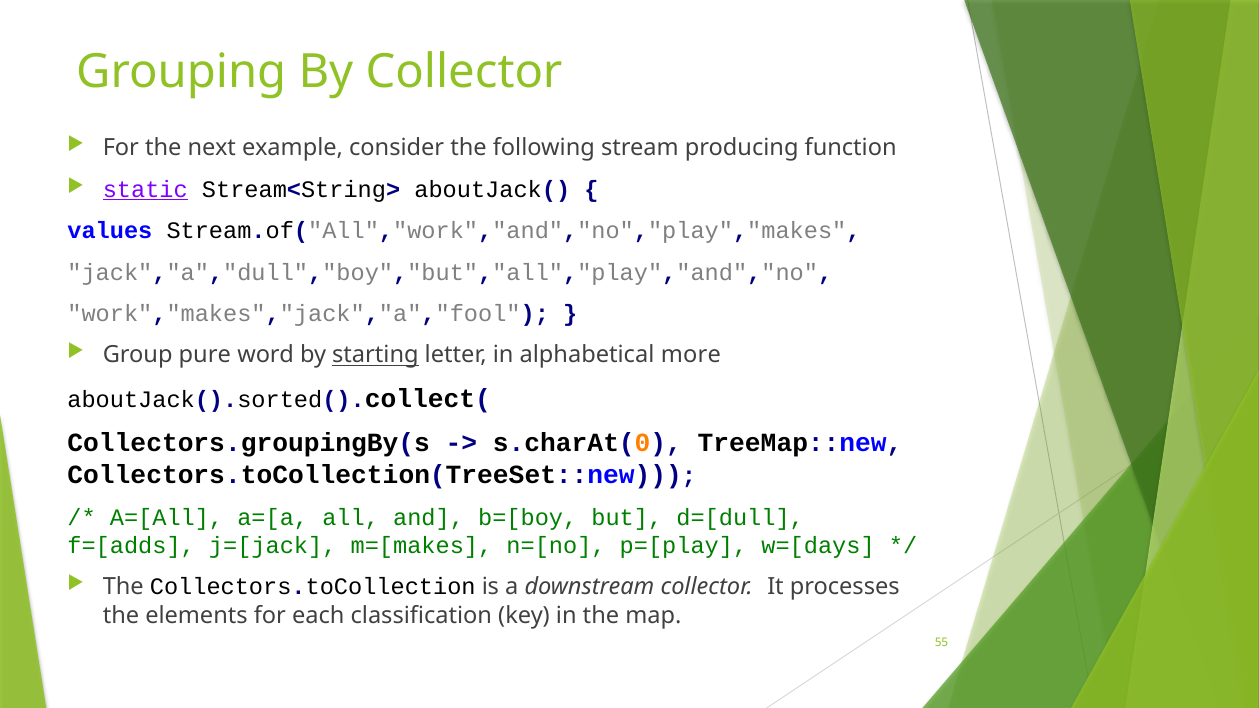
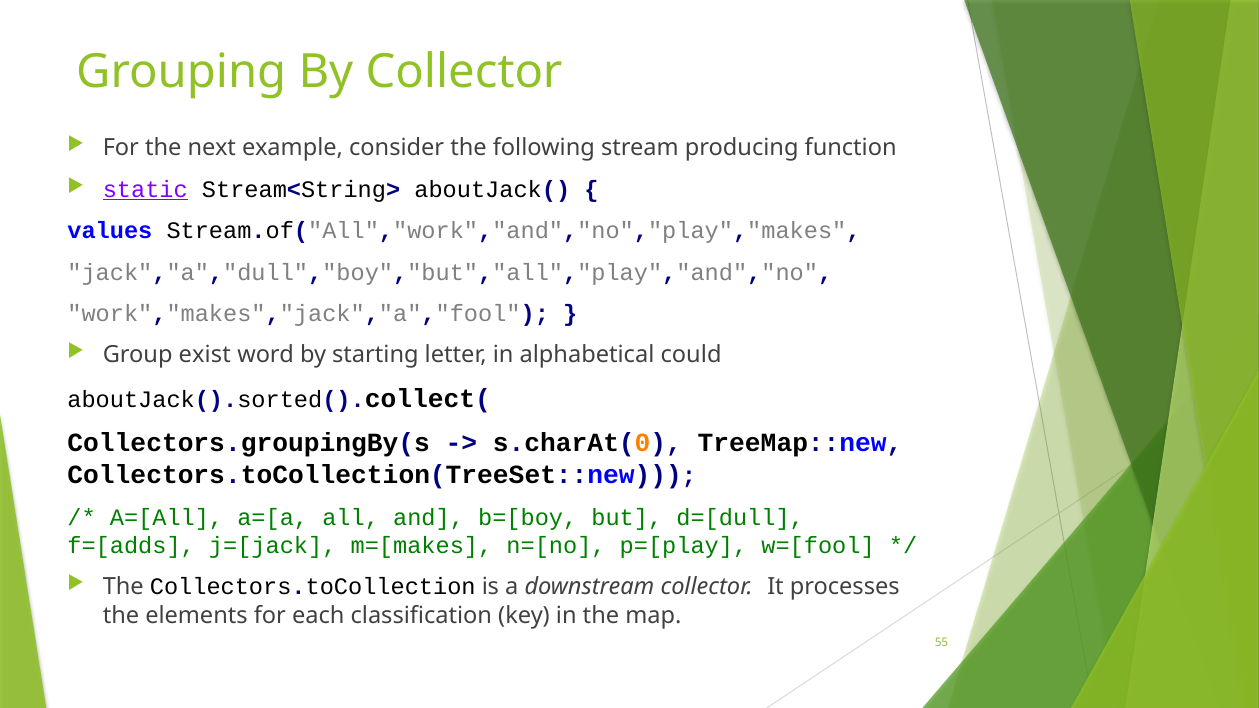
pure: pure -> exist (205, 355)
starting underline: present -> none (375, 355)
more: more -> could (691, 355)
w=[days: w=[days -> w=[fool (818, 546)
